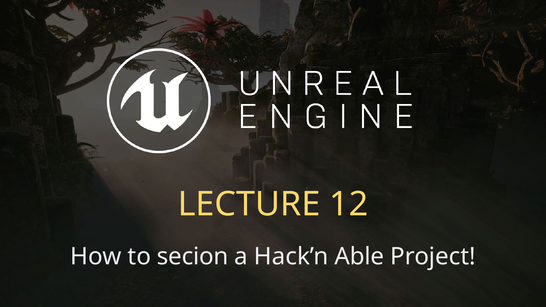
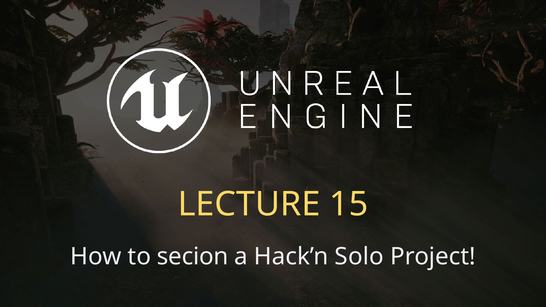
12: 12 -> 15 (349, 204)
Able: Able -> Solo (359, 257)
